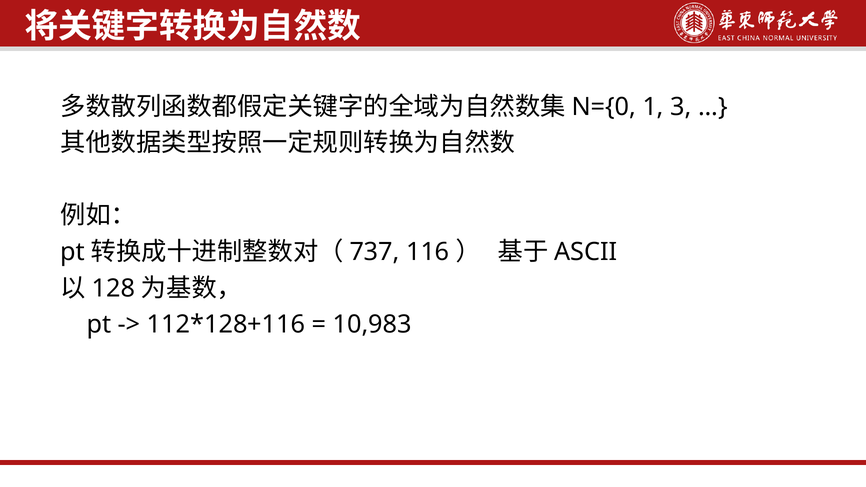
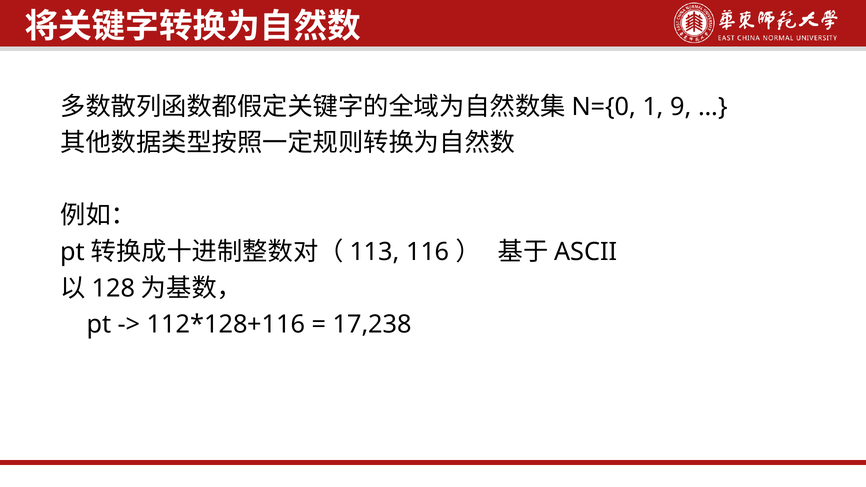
3: 3 -> 9 (681, 107)
737: 737 -> 113 (375, 252)
10,983: 10,983 -> 17,238 (372, 325)
